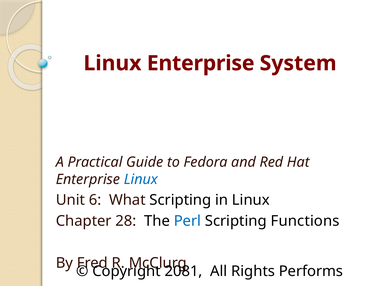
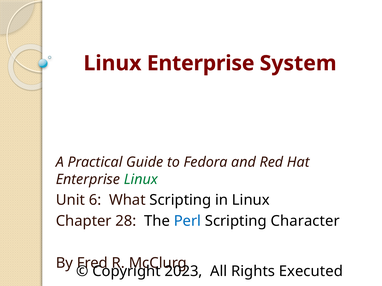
Linux colour: blue -> green (141, 180)
Functions: Functions -> Character (305, 221)
2081: 2081 -> 2023 (184, 272)
Performs: Performs -> Executed (311, 272)
